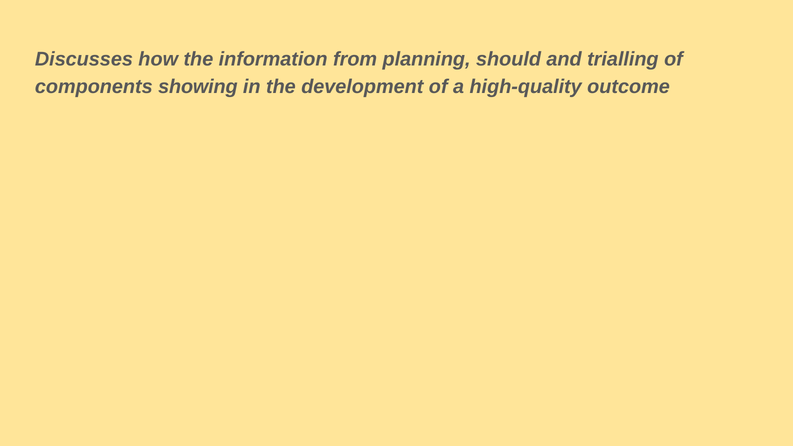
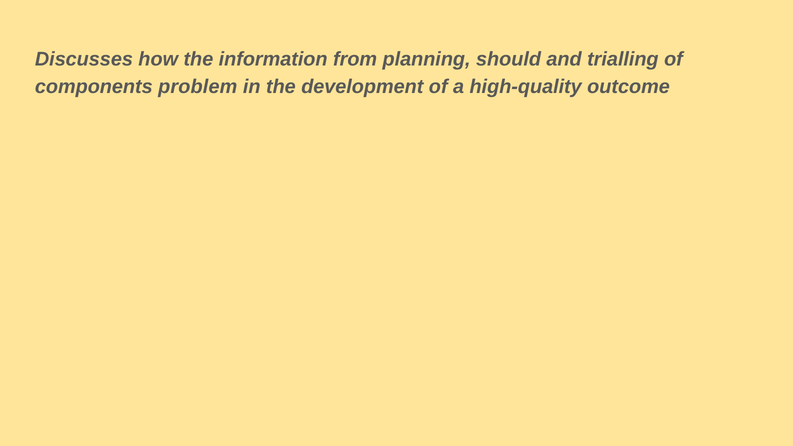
showing: showing -> problem (198, 87)
